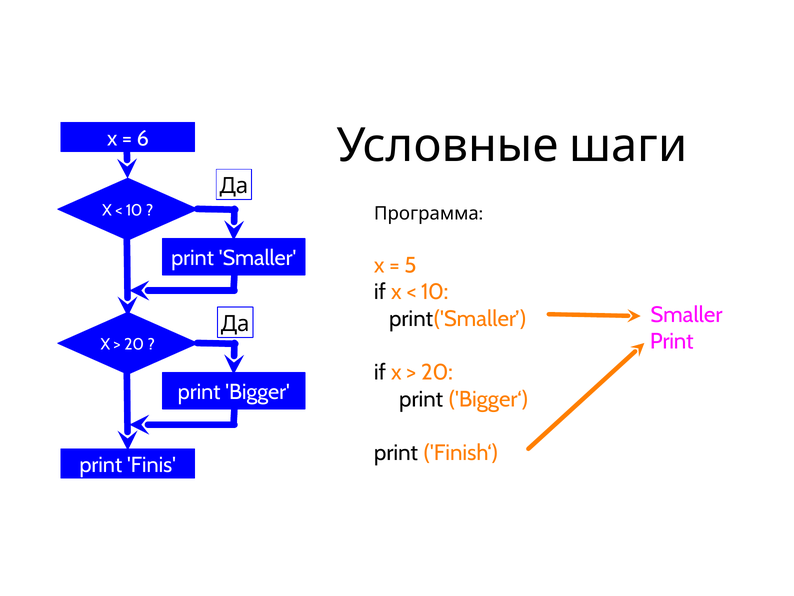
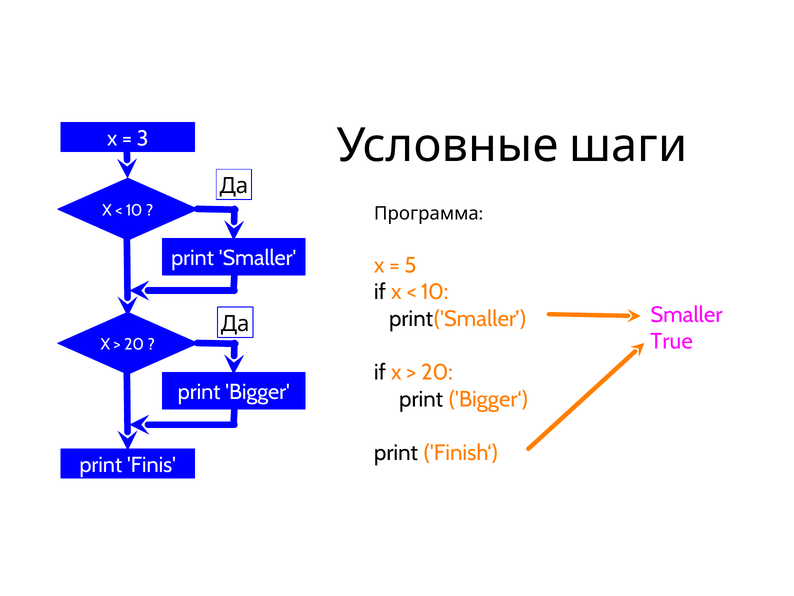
6: 6 -> 3 (143, 138)
Print: Print -> True (672, 341)
